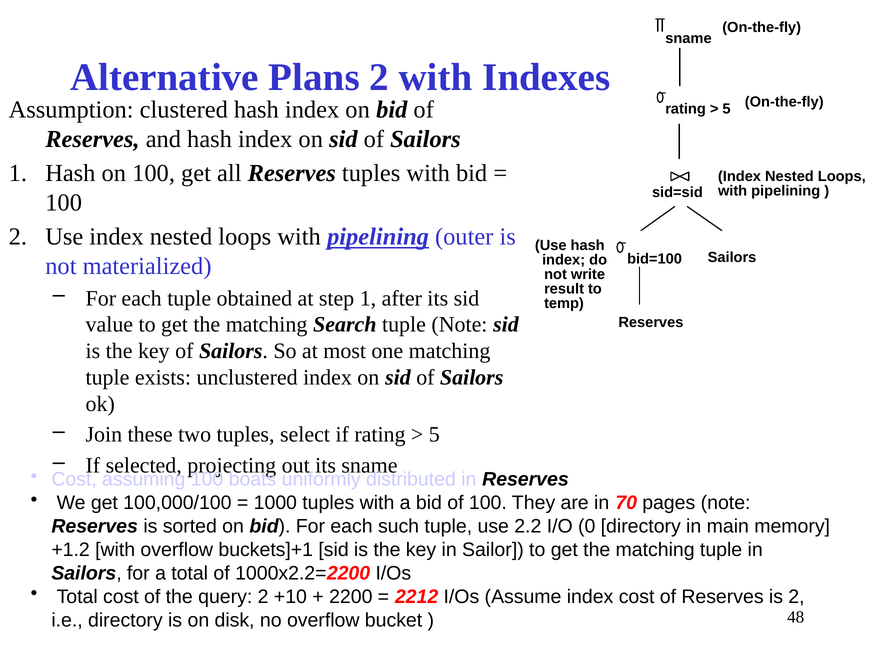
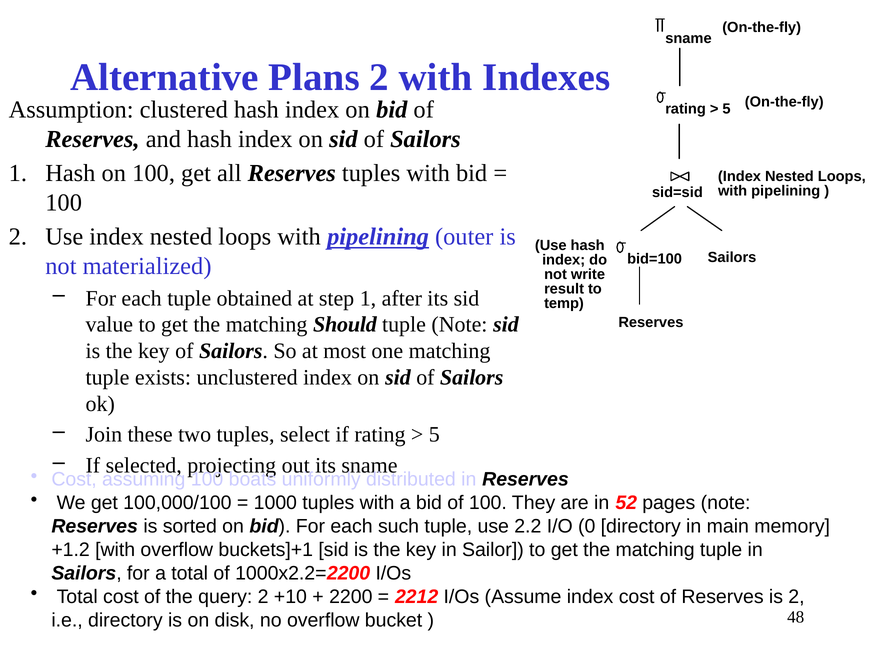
Search: Search -> Should (345, 324)
70: 70 -> 52 (626, 502)
